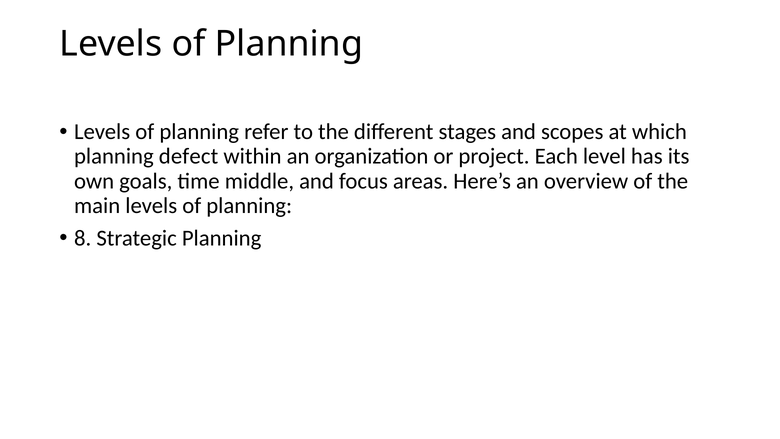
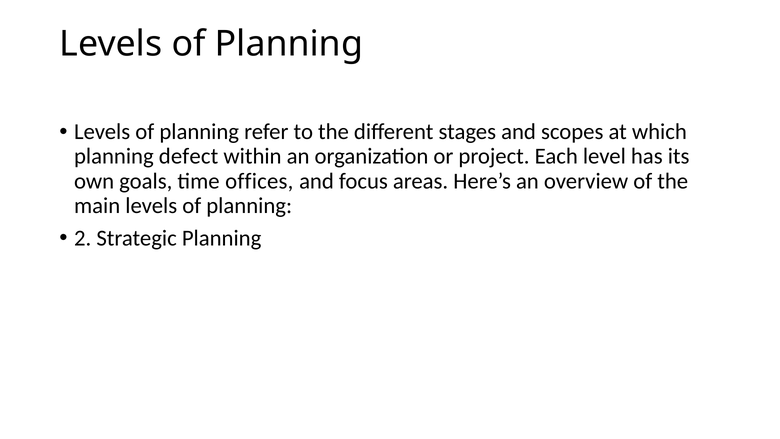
middle: middle -> offices (259, 181)
8: 8 -> 2 (83, 238)
